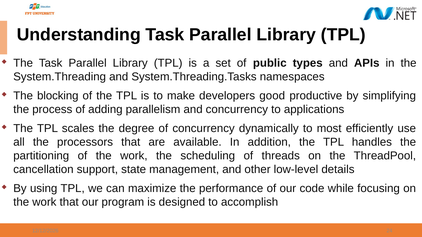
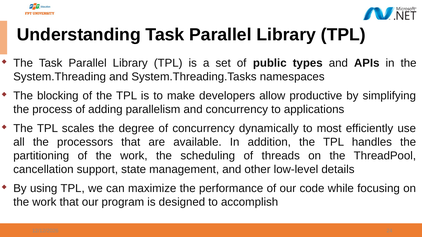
good: good -> allow (272, 96)
